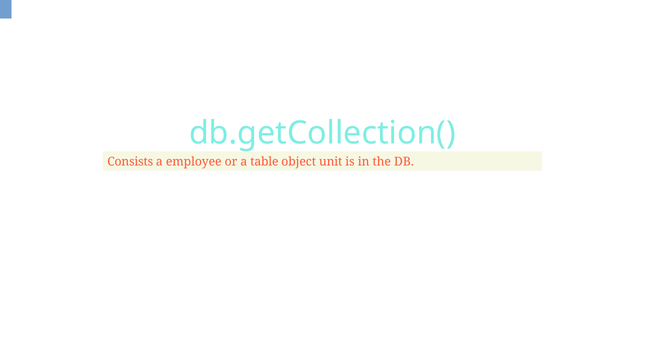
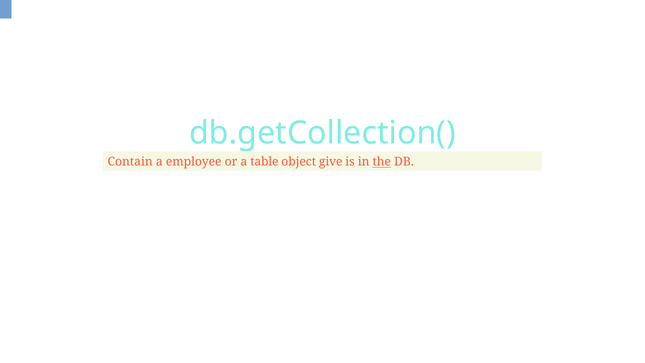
Consists: Consists -> Contain (130, 162)
unit: unit -> give (331, 162)
the underline: none -> present (382, 162)
